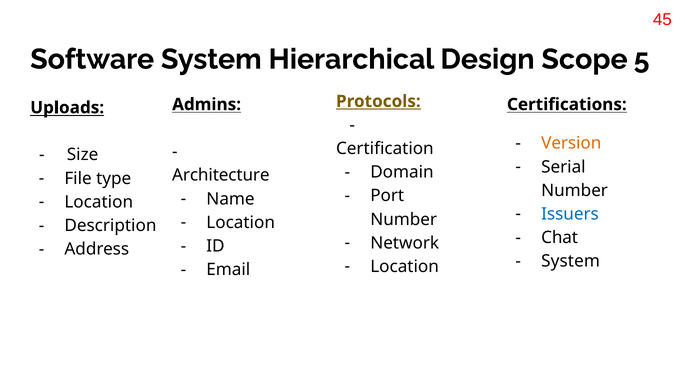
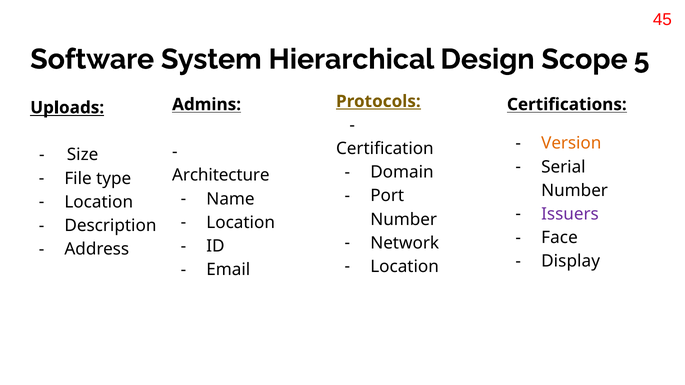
Issuers colour: blue -> purple (570, 214)
Chat: Chat -> Face (560, 238)
System: System -> Display (571, 262)
